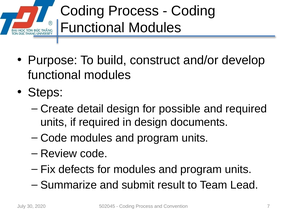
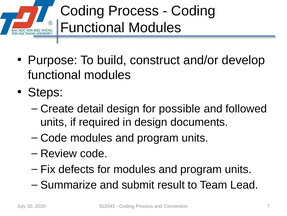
and required: required -> followed (246, 108)
